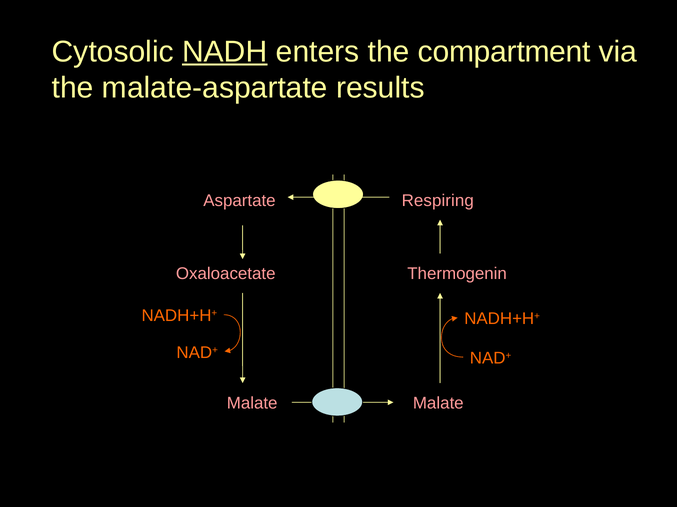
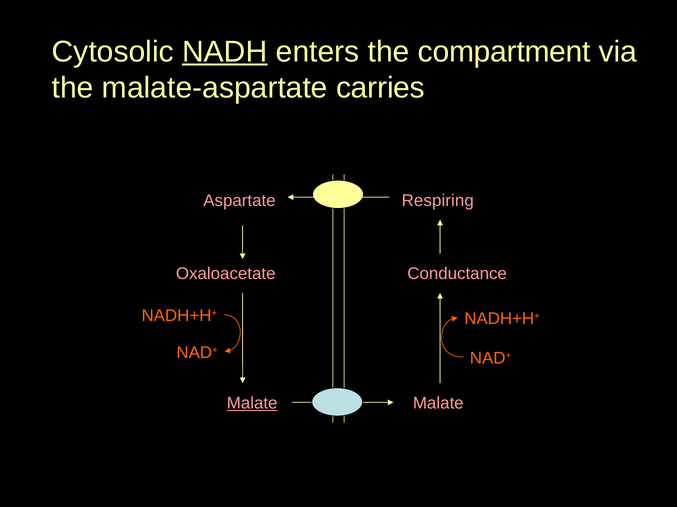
results: results -> carries (381, 88)
Thermogenin: Thermogenin -> Conductance (457, 274)
Malate underline: none -> present (252, 404)
